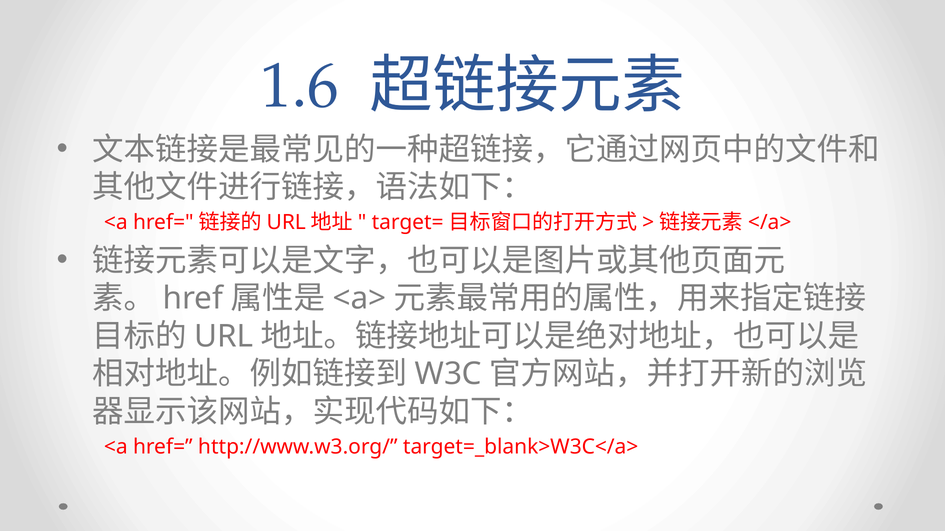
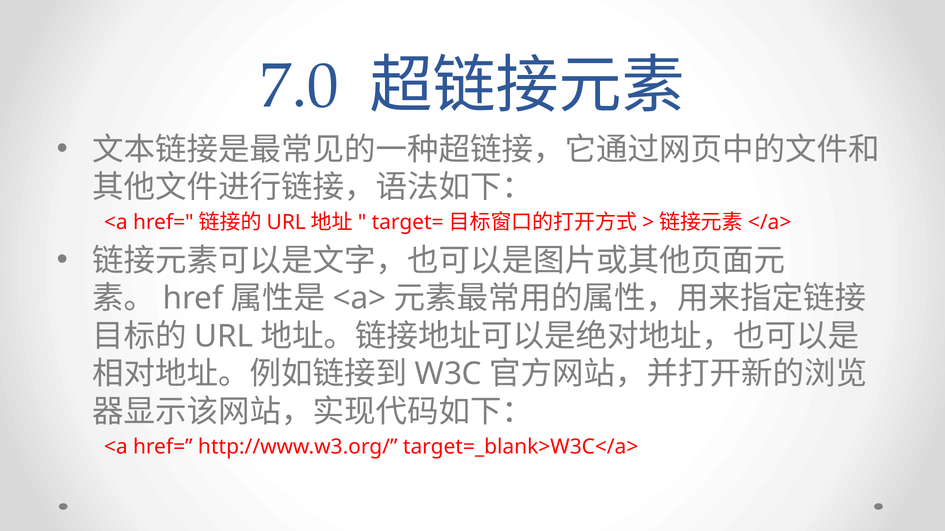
1.6: 1.6 -> 7.0 (300, 86)
